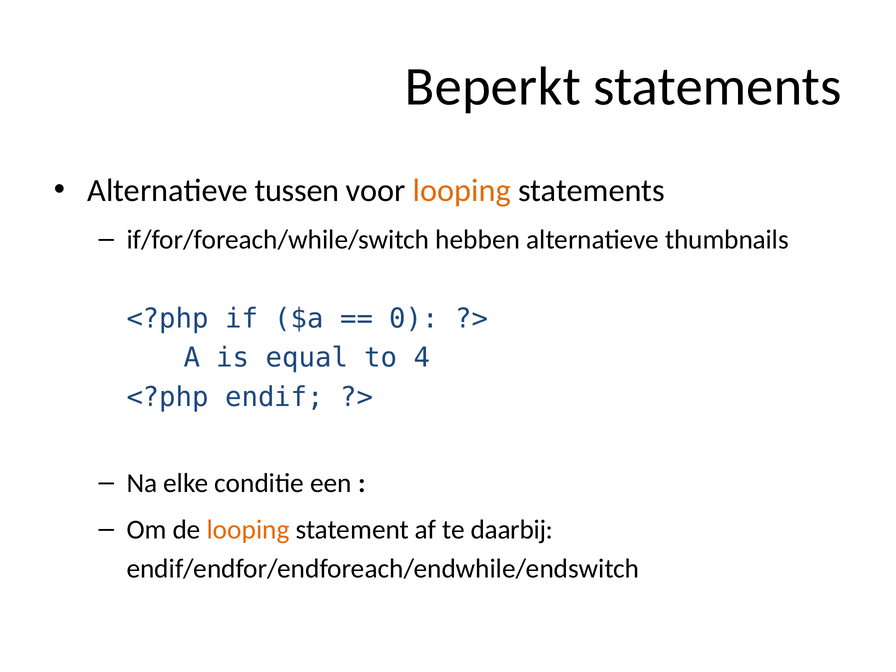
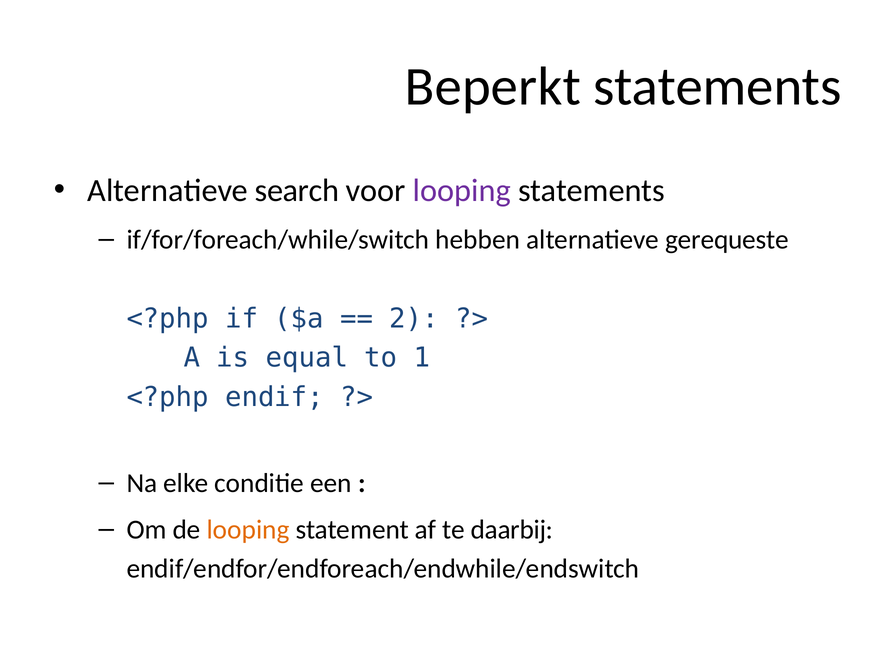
tussen: tussen -> search (297, 191)
looping colour: orange -> purple (462, 191)
thumbnails: thumbnails -> gerequeste (727, 240)
0: 0 -> 2 (414, 319)
4: 4 -> 1 (422, 358)
